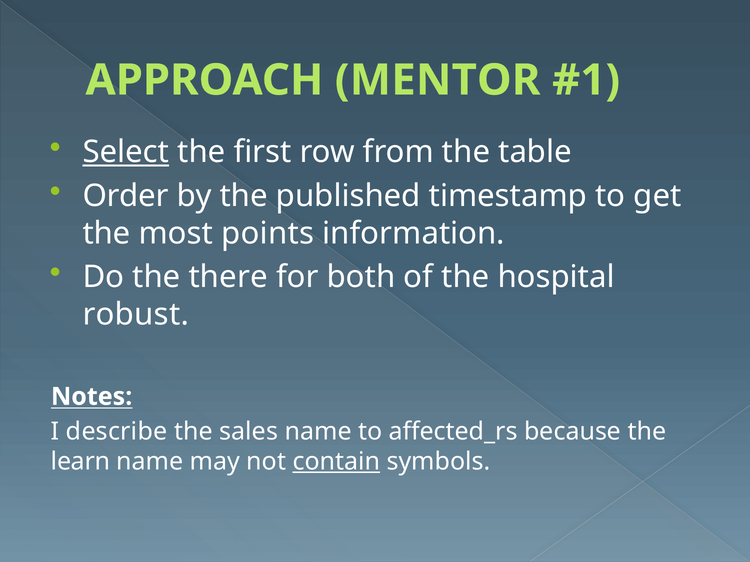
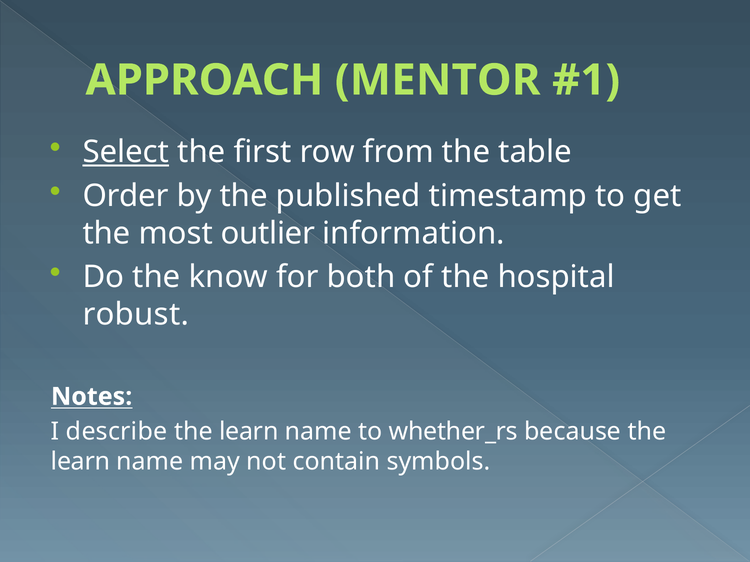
points: points -> outlier (268, 234)
there: there -> know (228, 277)
sales: sales -> learn (249, 432)
affected_rs: affected_rs -> whether_rs (453, 432)
contain underline: present -> none (336, 462)
